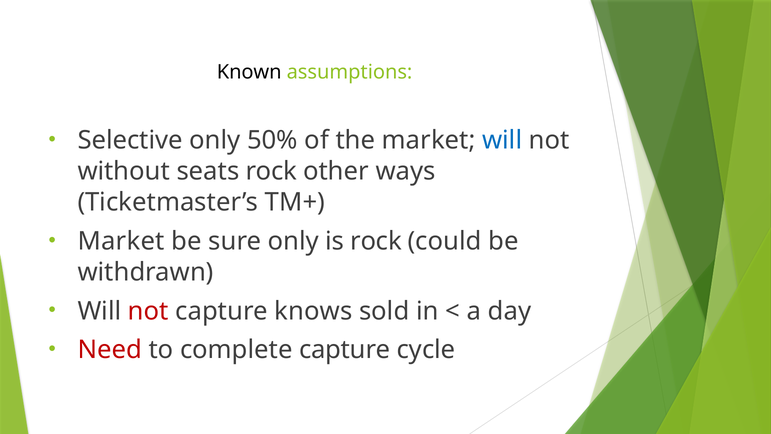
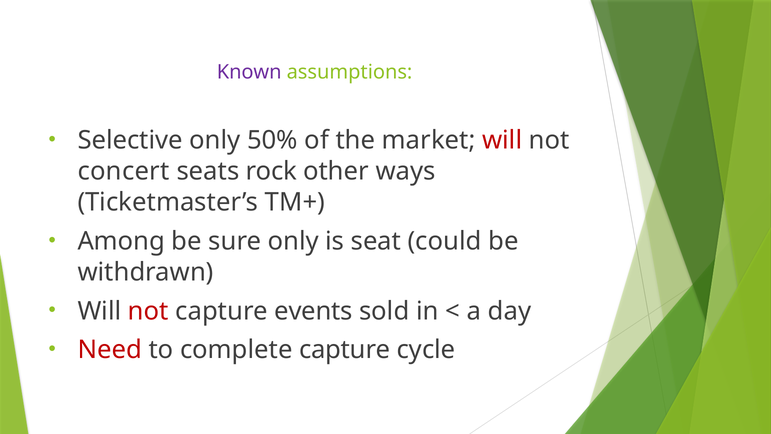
Known colour: black -> purple (249, 72)
will colour: blue -> red (502, 140)
without: without -> concert (124, 171)
Market: Market -> Among (121, 241)
is rock: rock -> seat (376, 241)
knows: knows -> events (314, 311)
